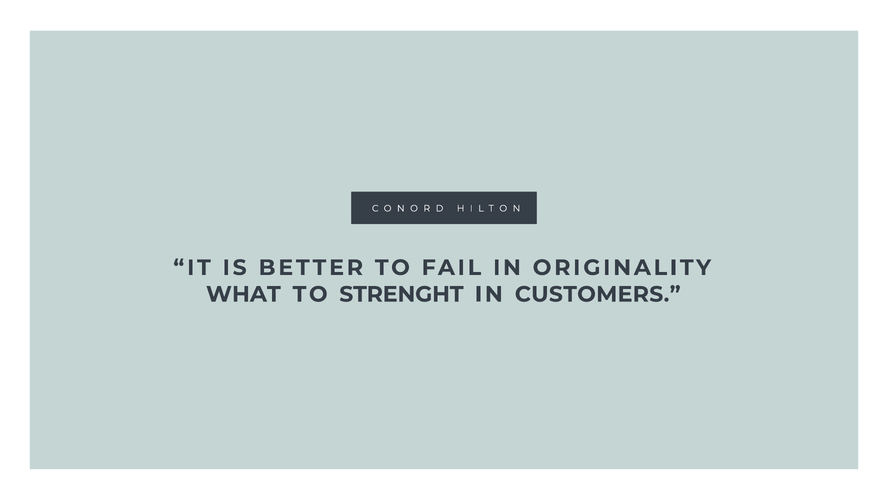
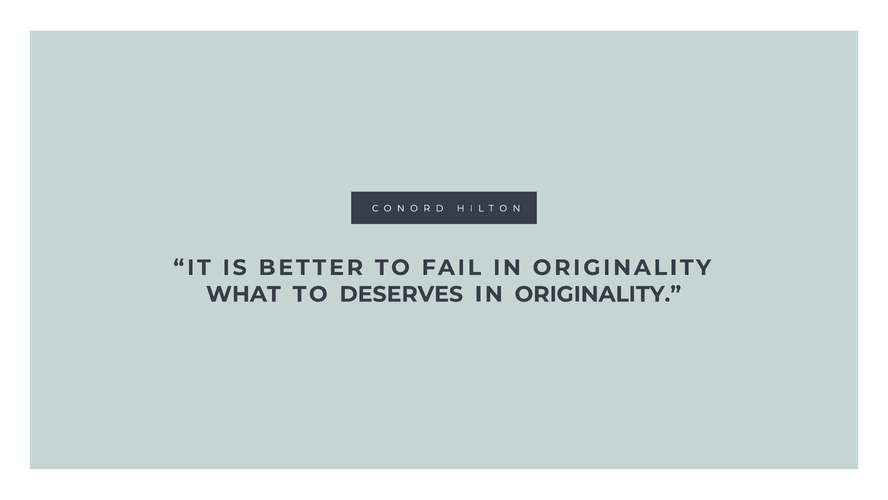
STRENGHT: STRENGHT -> DESERVES (401, 294)
CUSTOMERS: CUSTOMERS -> ORIGINALITY (598, 294)
